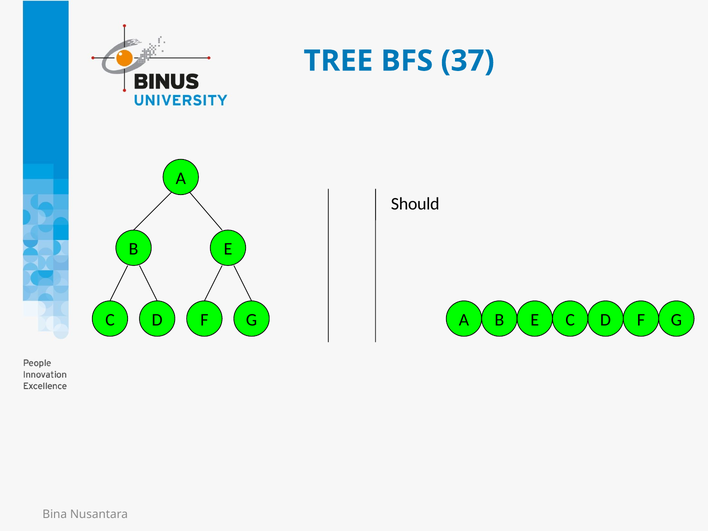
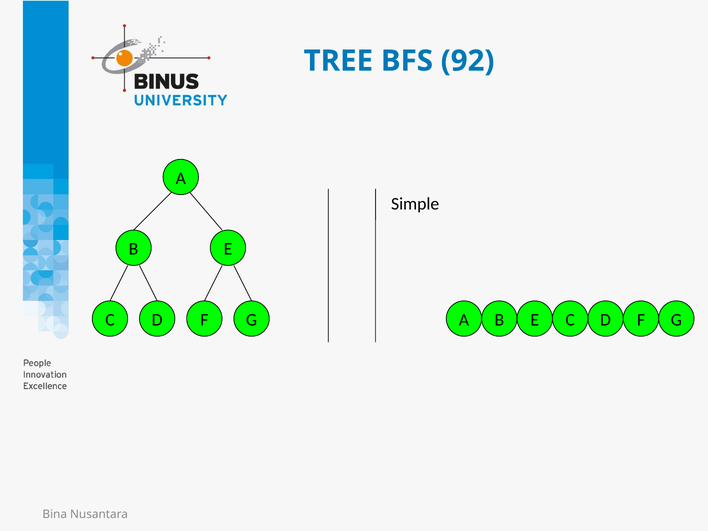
37: 37 -> 92 (468, 61)
Should: Should -> Simple (415, 204)
